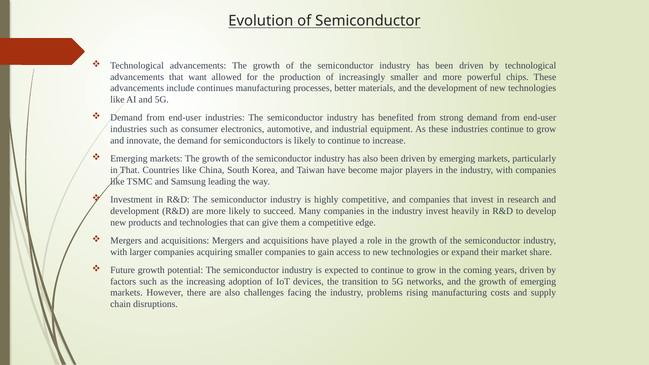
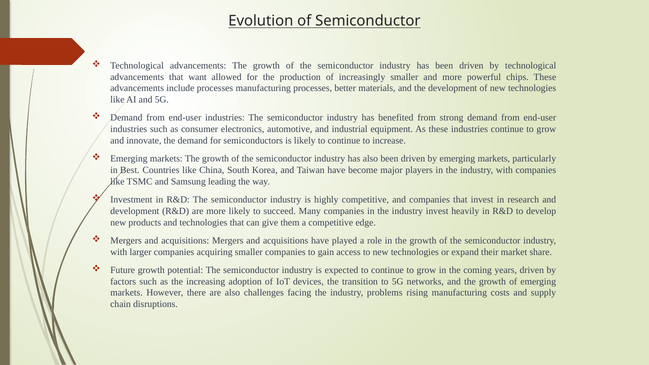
include continues: continues -> processes (215, 88)
in That: That -> Best (130, 170)
